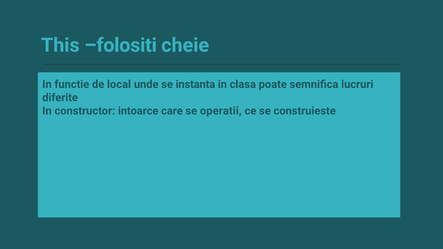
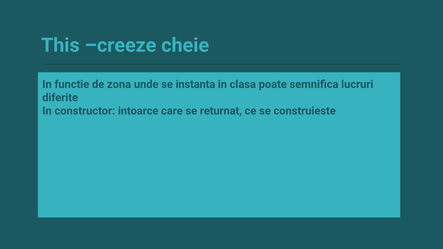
folositi: folositi -> creeze (120, 45)
local: local -> zona (119, 84)
operatii: operatii -> returnat (221, 111)
